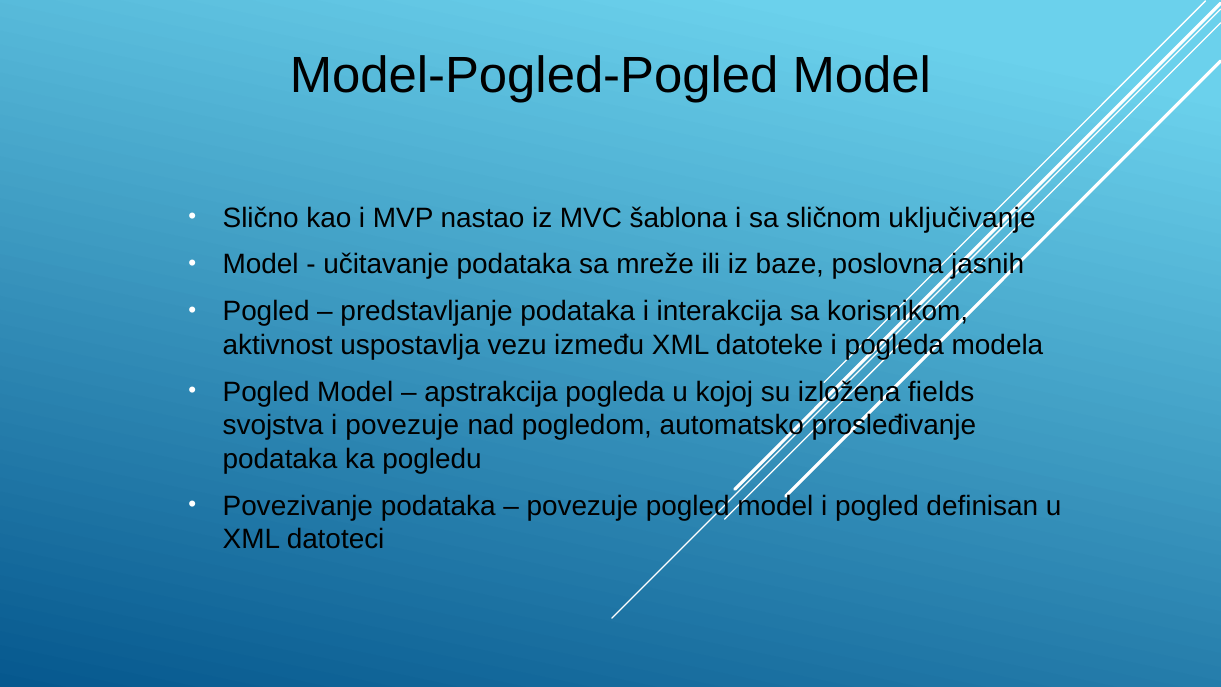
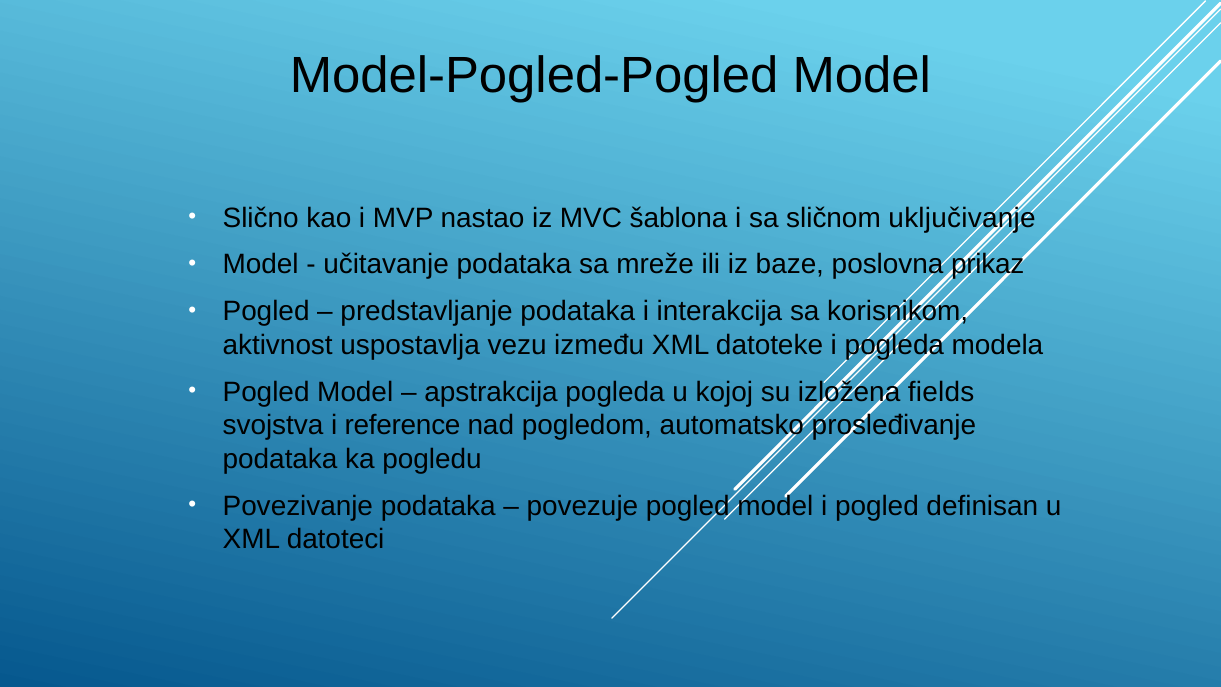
jasnih: jasnih -> prikaz (988, 265)
i povezuje: povezuje -> reference (403, 425)
